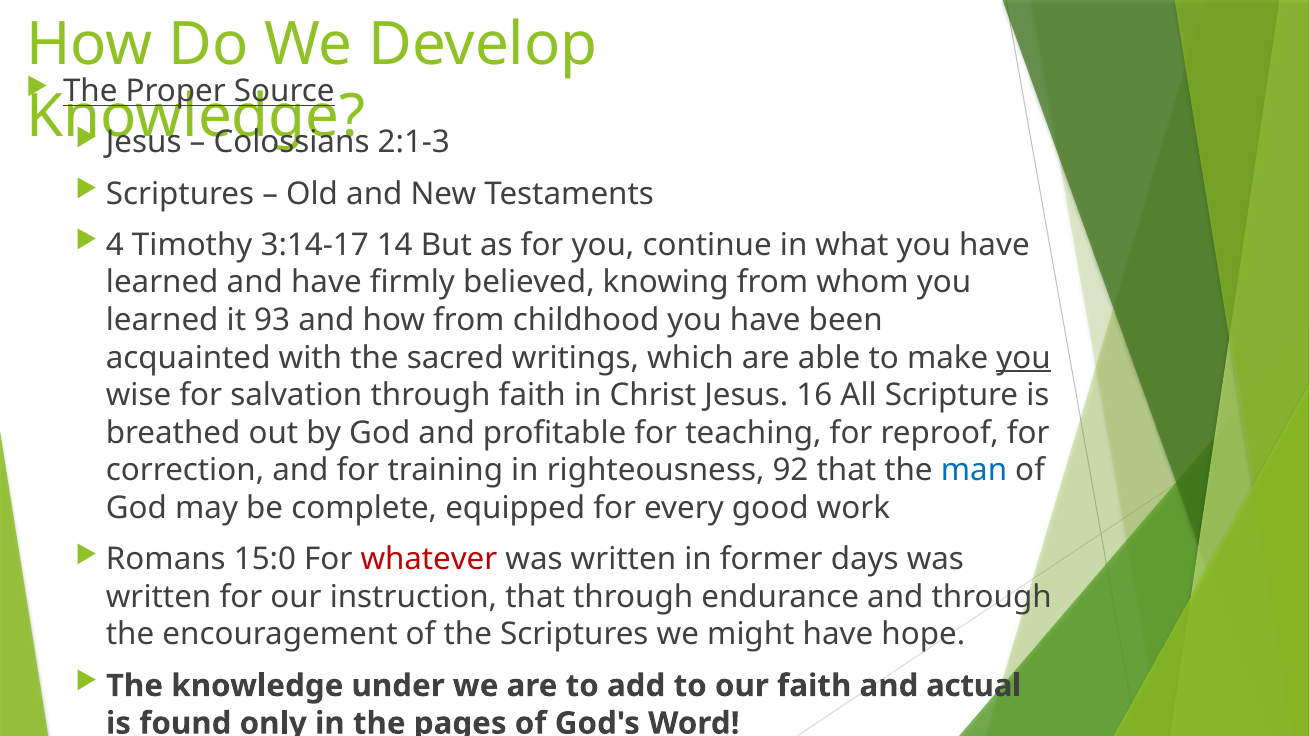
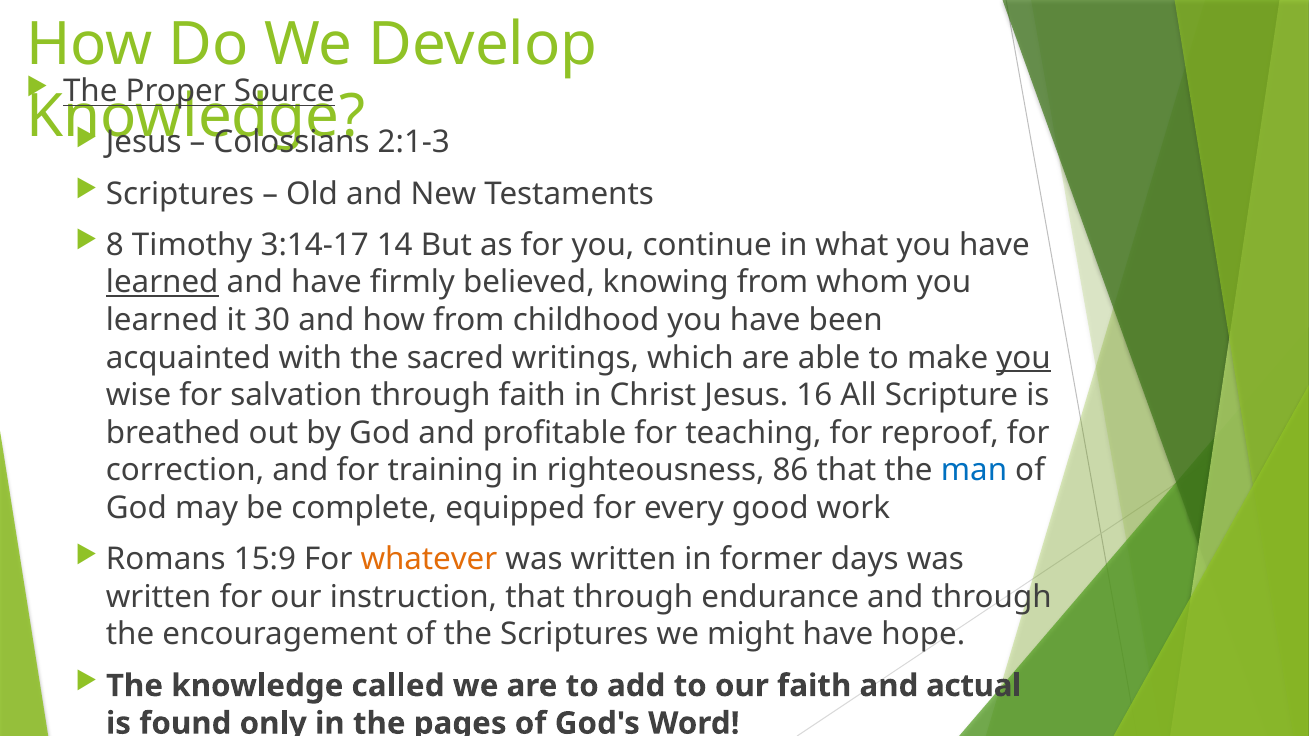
4: 4 -> 8 (115, 245)
learned underline: none -> present (162, 283)
93: 93 -> 30 (272, 320)
92: 92 -> 86 (790, 471)
15:0: 15:0 -> 15:9 (265, 560)
whatever colour: red -> orange (429, 560)
under: under -> called (398, 686)
